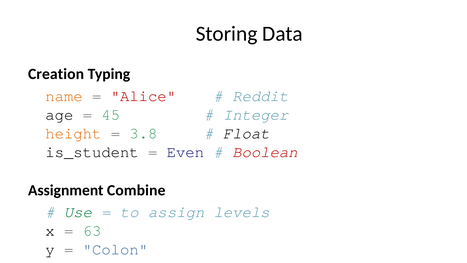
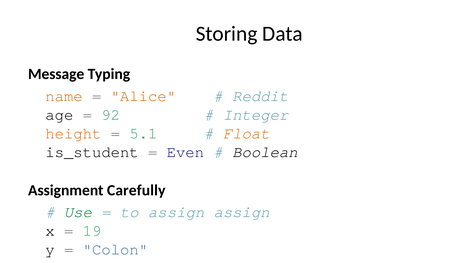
Creation: Creation -> Message (56, 74)
Alice colour: red -> orange (144, 96)
45: 45 -> 92 (111, 115)
3.8: 3.8 -> 5.1 (144, 133)
Float colour: black -> orange (246, 133)
Boolean colour: red -> black (265, 152)
Combine: Combine -> Carefully (136, 190)
assign levels: levels -> assign (242, 212)
63: 63 -> 19 (92, 230)
